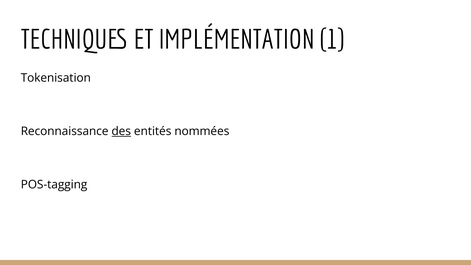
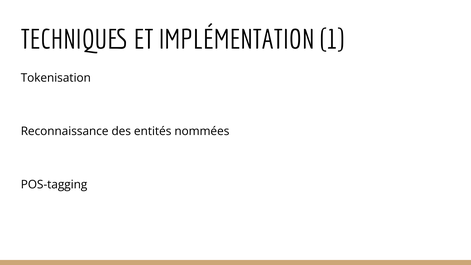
des underline: present -> none (121, 131)
